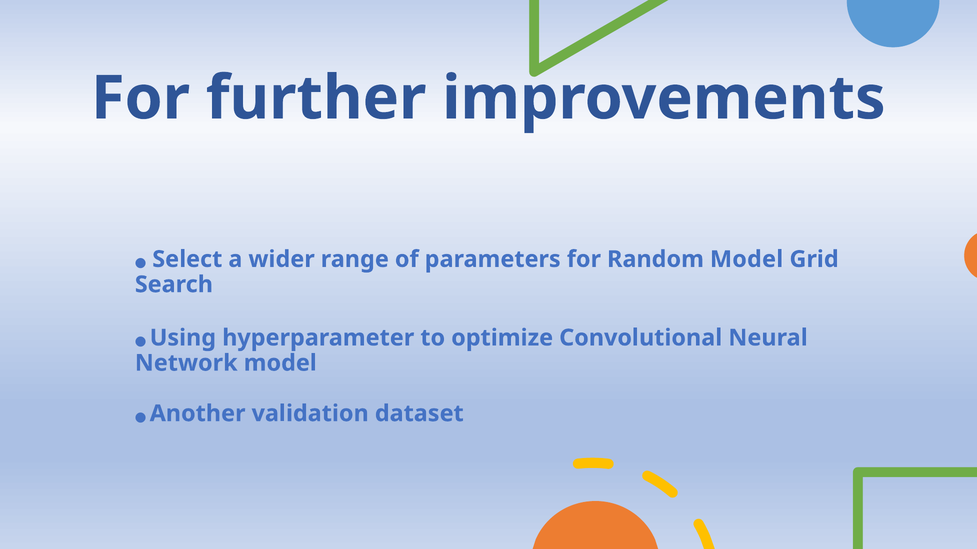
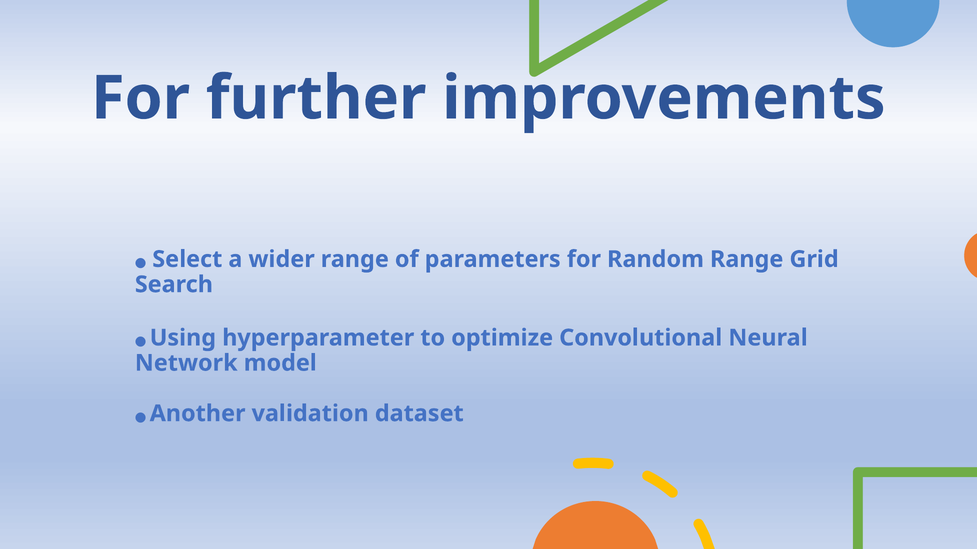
Random Model: Model -> Range (747, 259)
